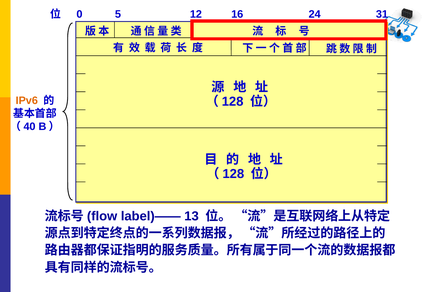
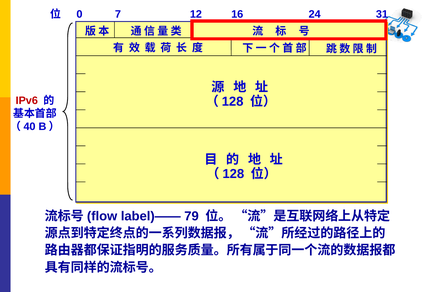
5: 5 -> 7 (118, 14)
IPv6 colour: orange -> red (27, 101)
13: 13 -> 79 (192, 216)
